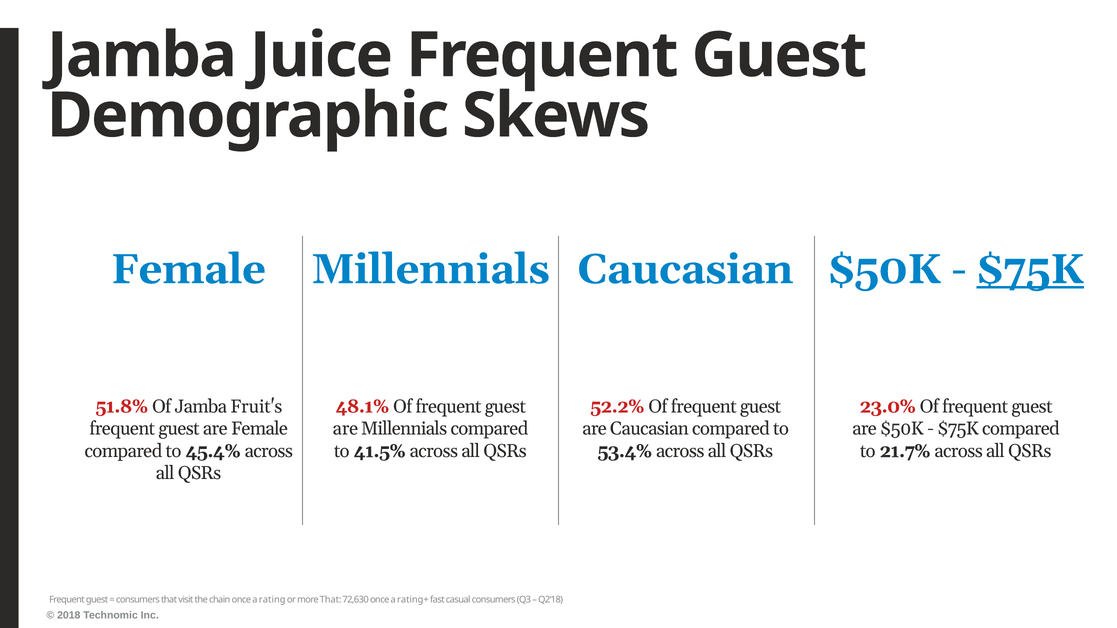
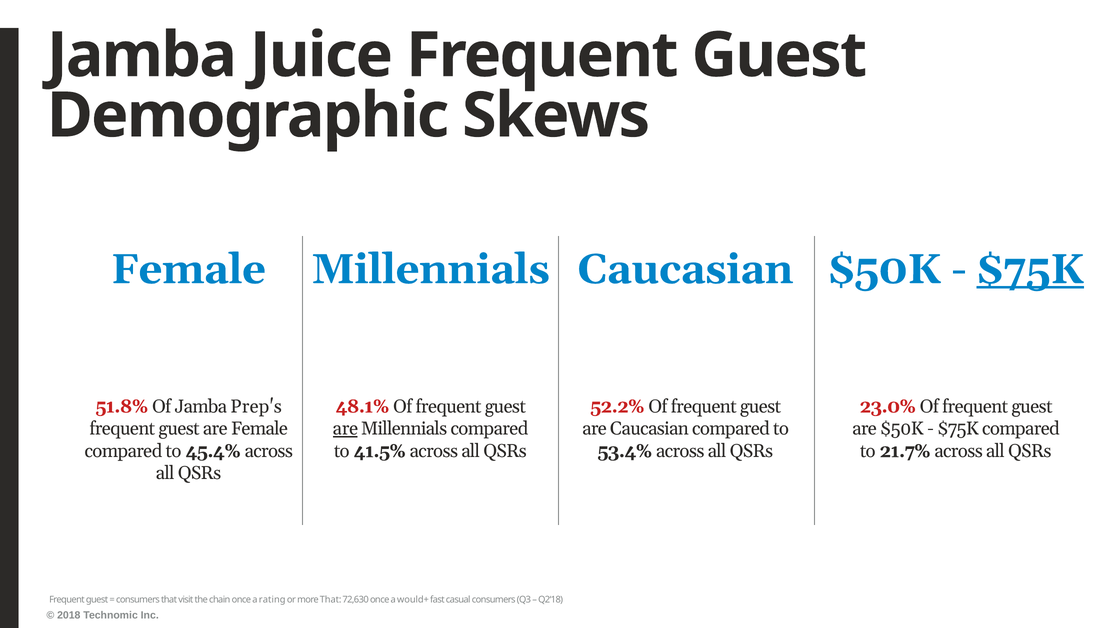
Fruit's: Fruit's -> Prep's (256, 407)
are underline: none -> present (345, 429)
rating+: rating+ -> would+ (413, 600)
